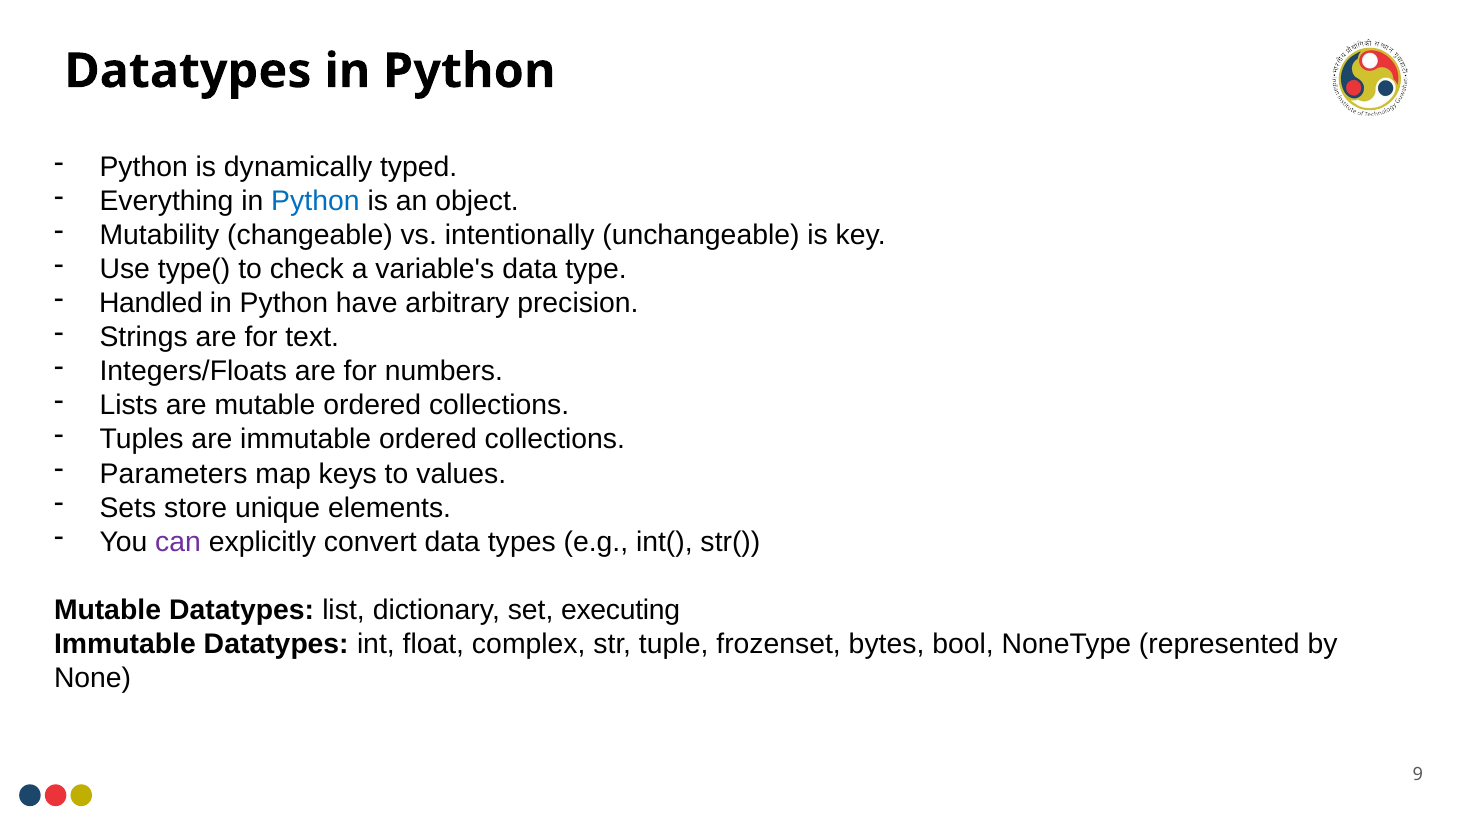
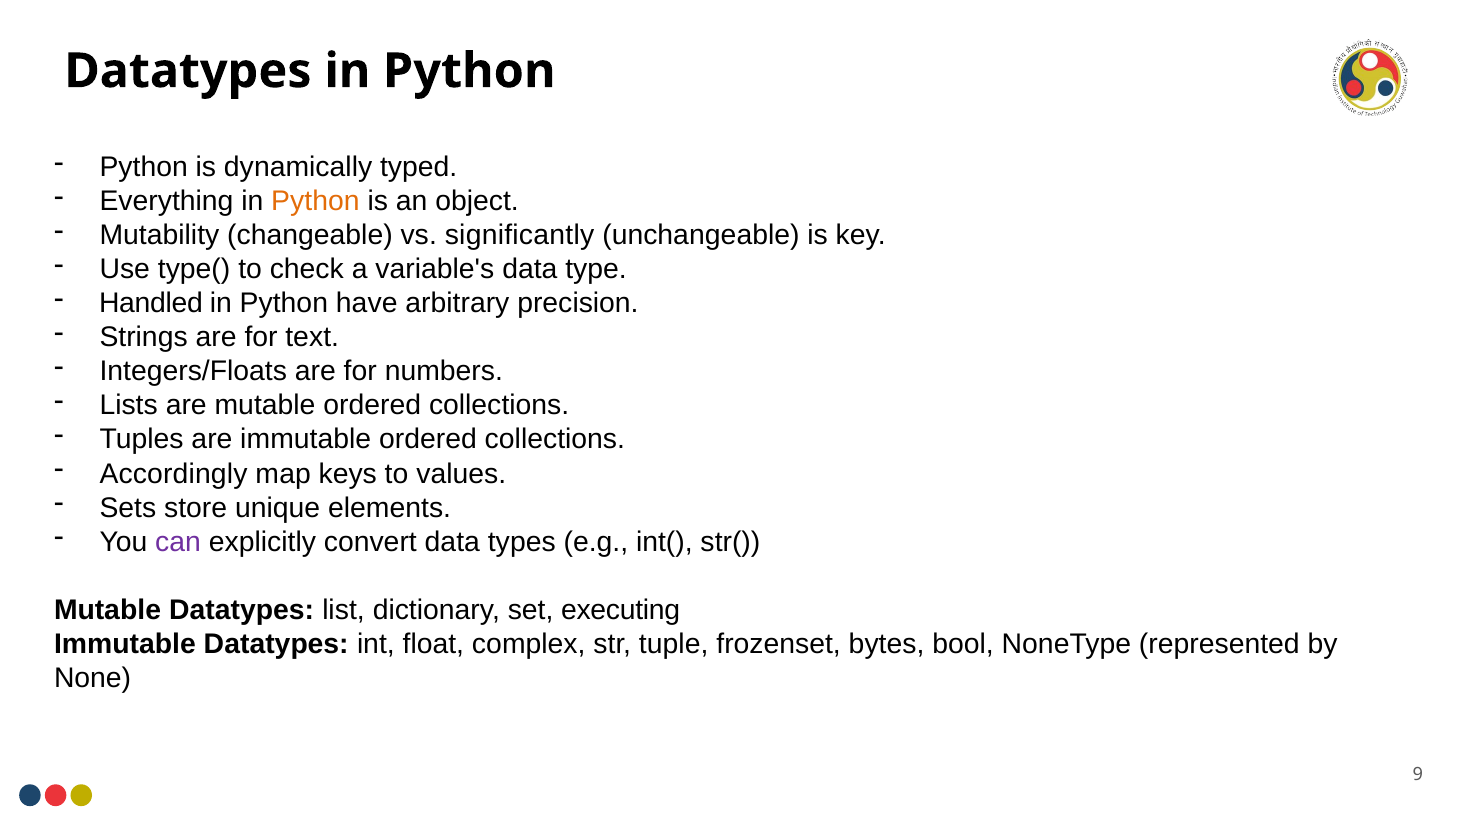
Python colour: blue -> orange (315, 201)
intentionally: intentionally -> significantly (520, 235)
Parameters: Parameters -> Accordingly (174, 473)
